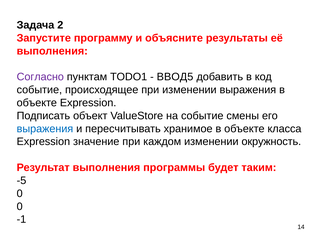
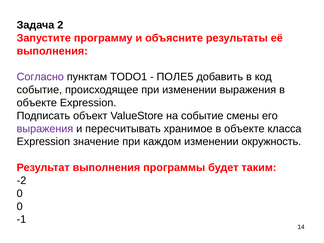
ВВОД5: ВВОД5 -> ПОЛЕ5 (175, 77)
выражения colour: blue -> purple (45, 129)
-5: -5 -> -2 (21, 181)
